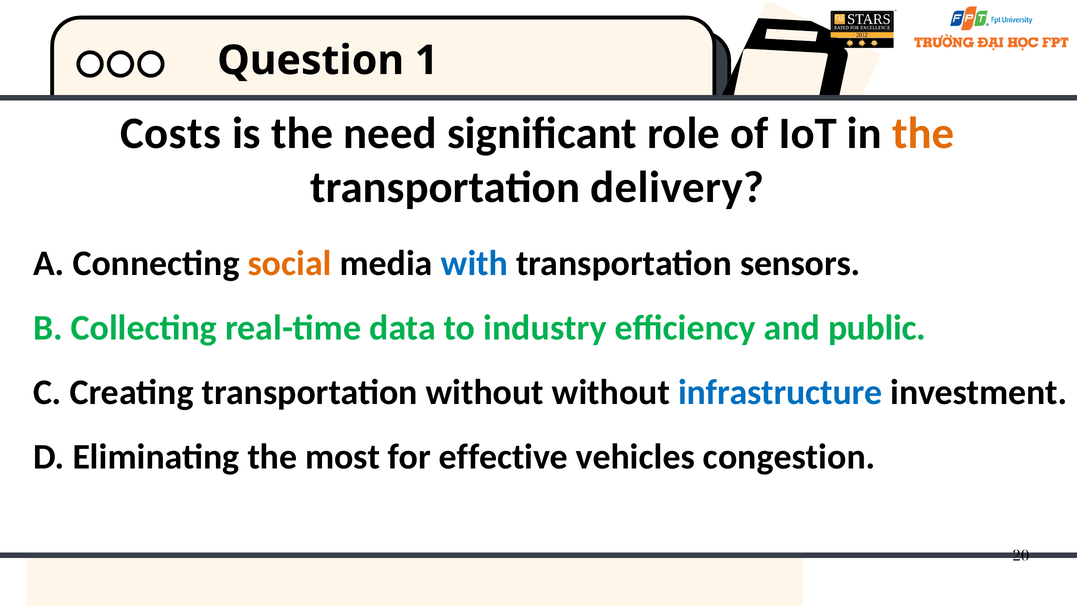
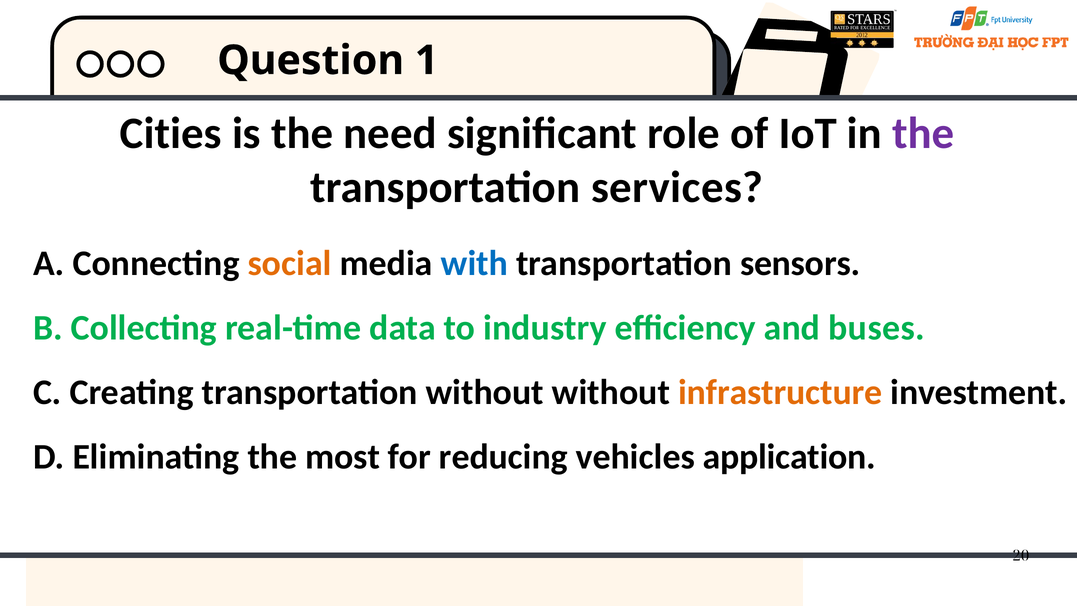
Costs: Costs -> Cities (171, 133)
the colour: orange -> purple (923, 133)
delivery: delivery -> services (677, 187)
public: public -> buses (877, 328)
infrastructure colour: blue -> orange (780, 392)
effective: effective -> reducing (503, 457)
congestion: congestion -> application (789, 457)
